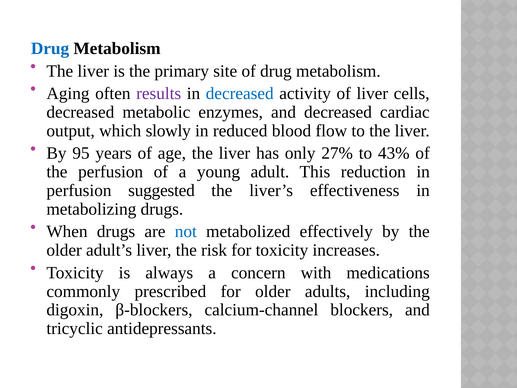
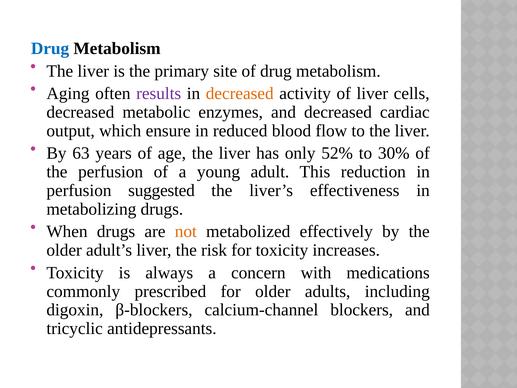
decreased colour: blue -> orange (240, 93)
slowly: slowly -> ensure (168, 131)
95: 95 -> 63 (81, 153)
27%: 27% -> 52% (337, 153)
43%: 43% -> 30% (394, 153)
not colour: blue -> orange (186, 231)
